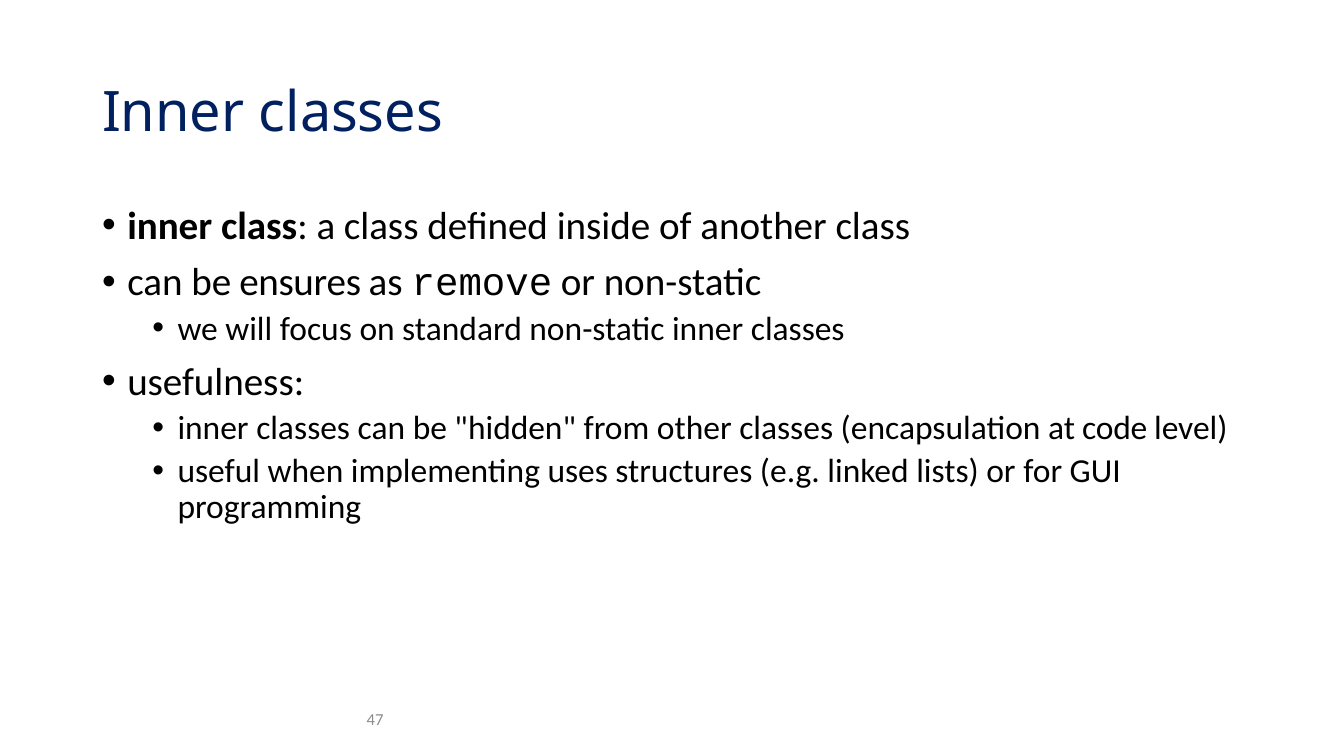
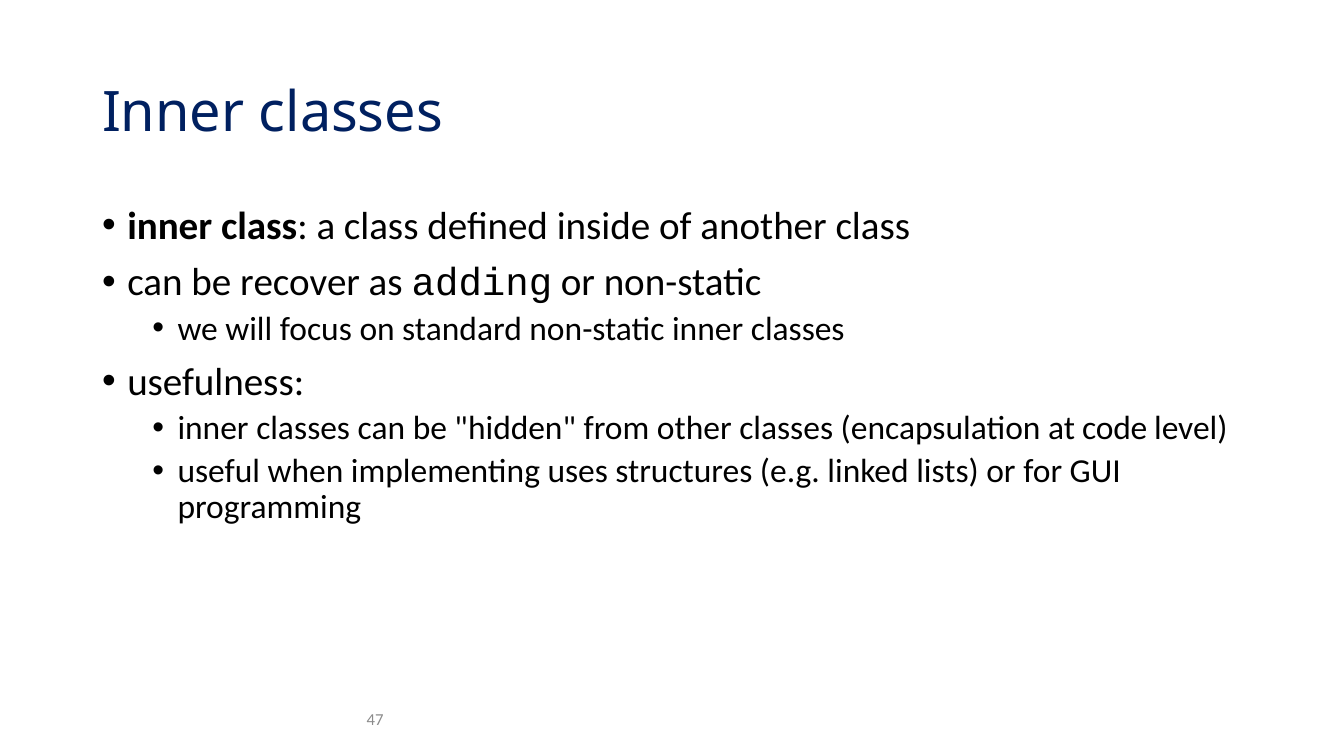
ensures: ensures -> recover (300, 283)
remove: remove -> adding (482, 283)
